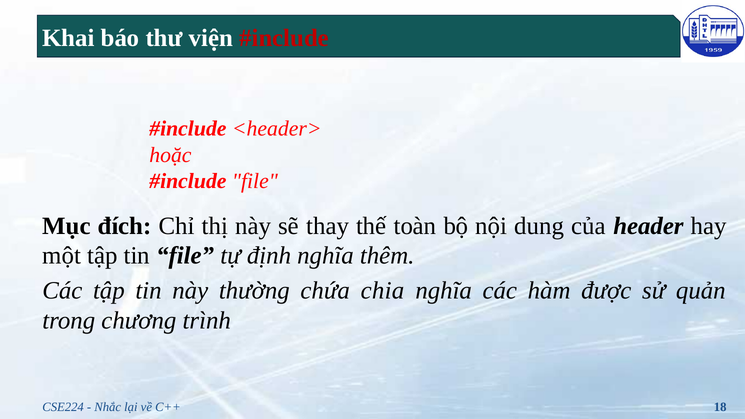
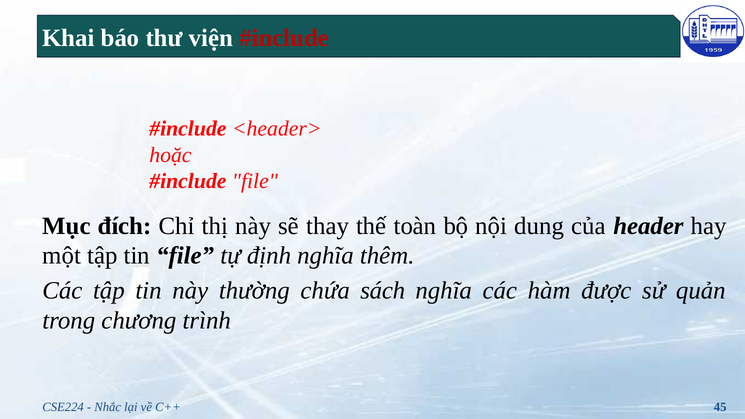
chia: chia -> sách (383, 291)
18: 18 -> 45 (720, 407)
